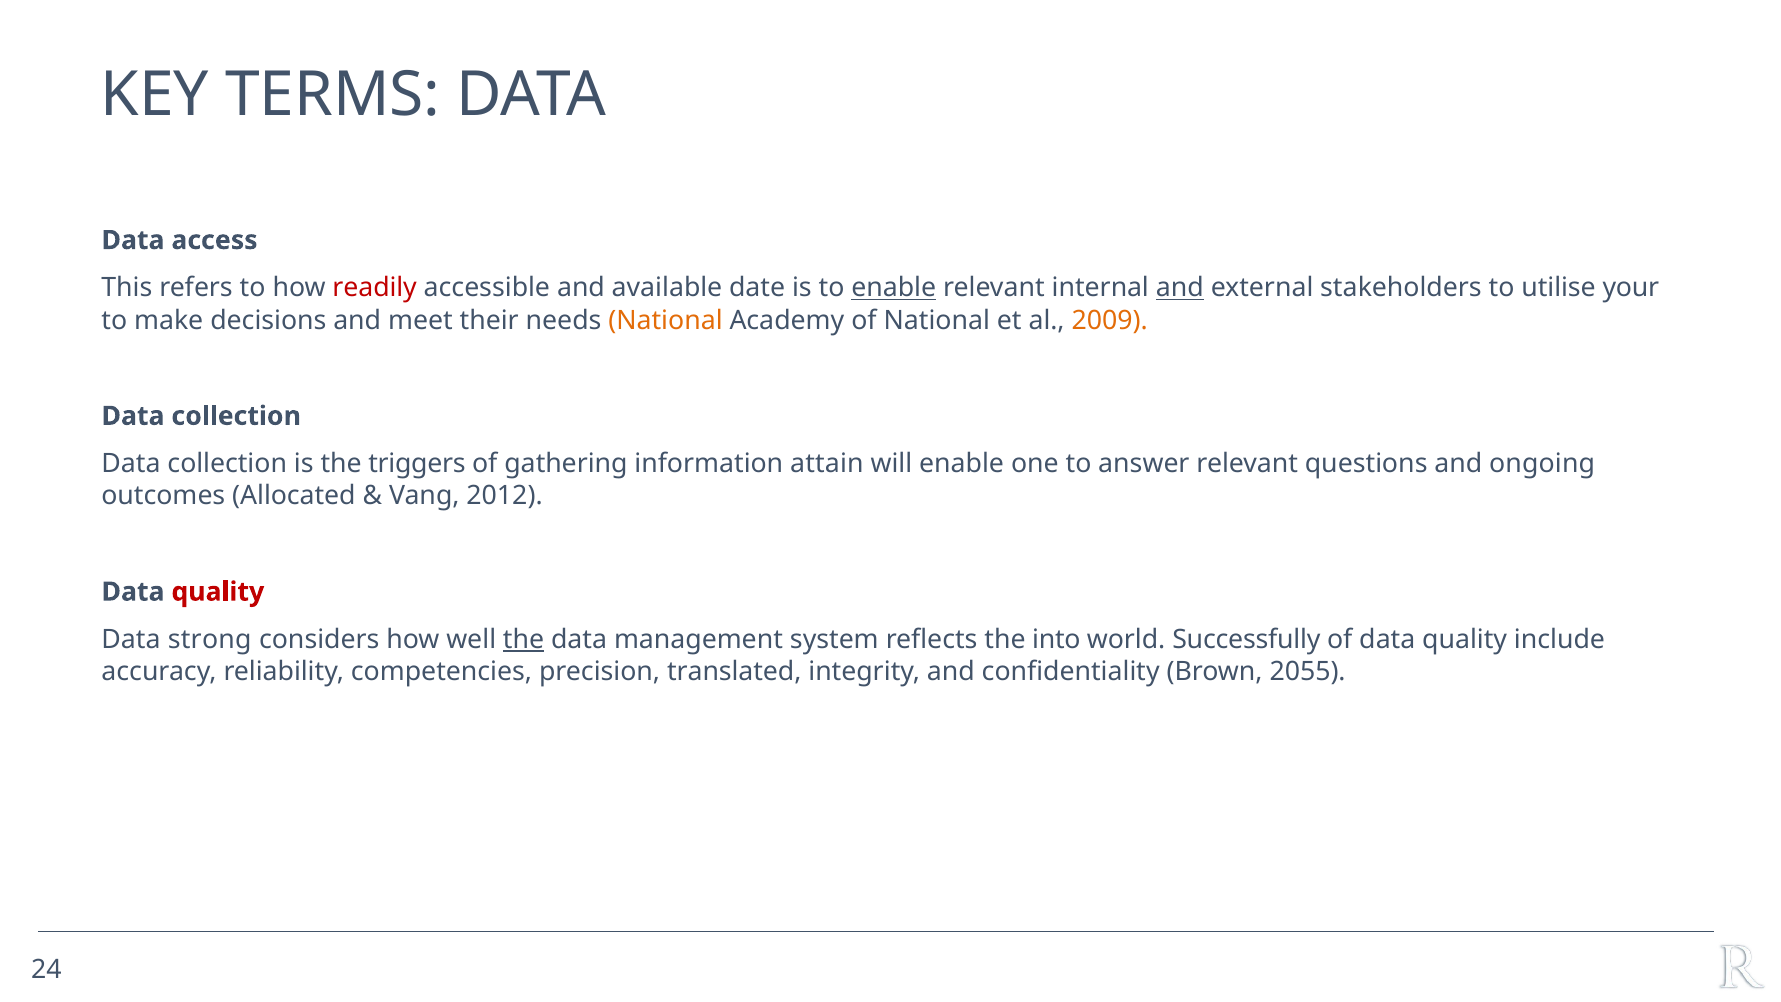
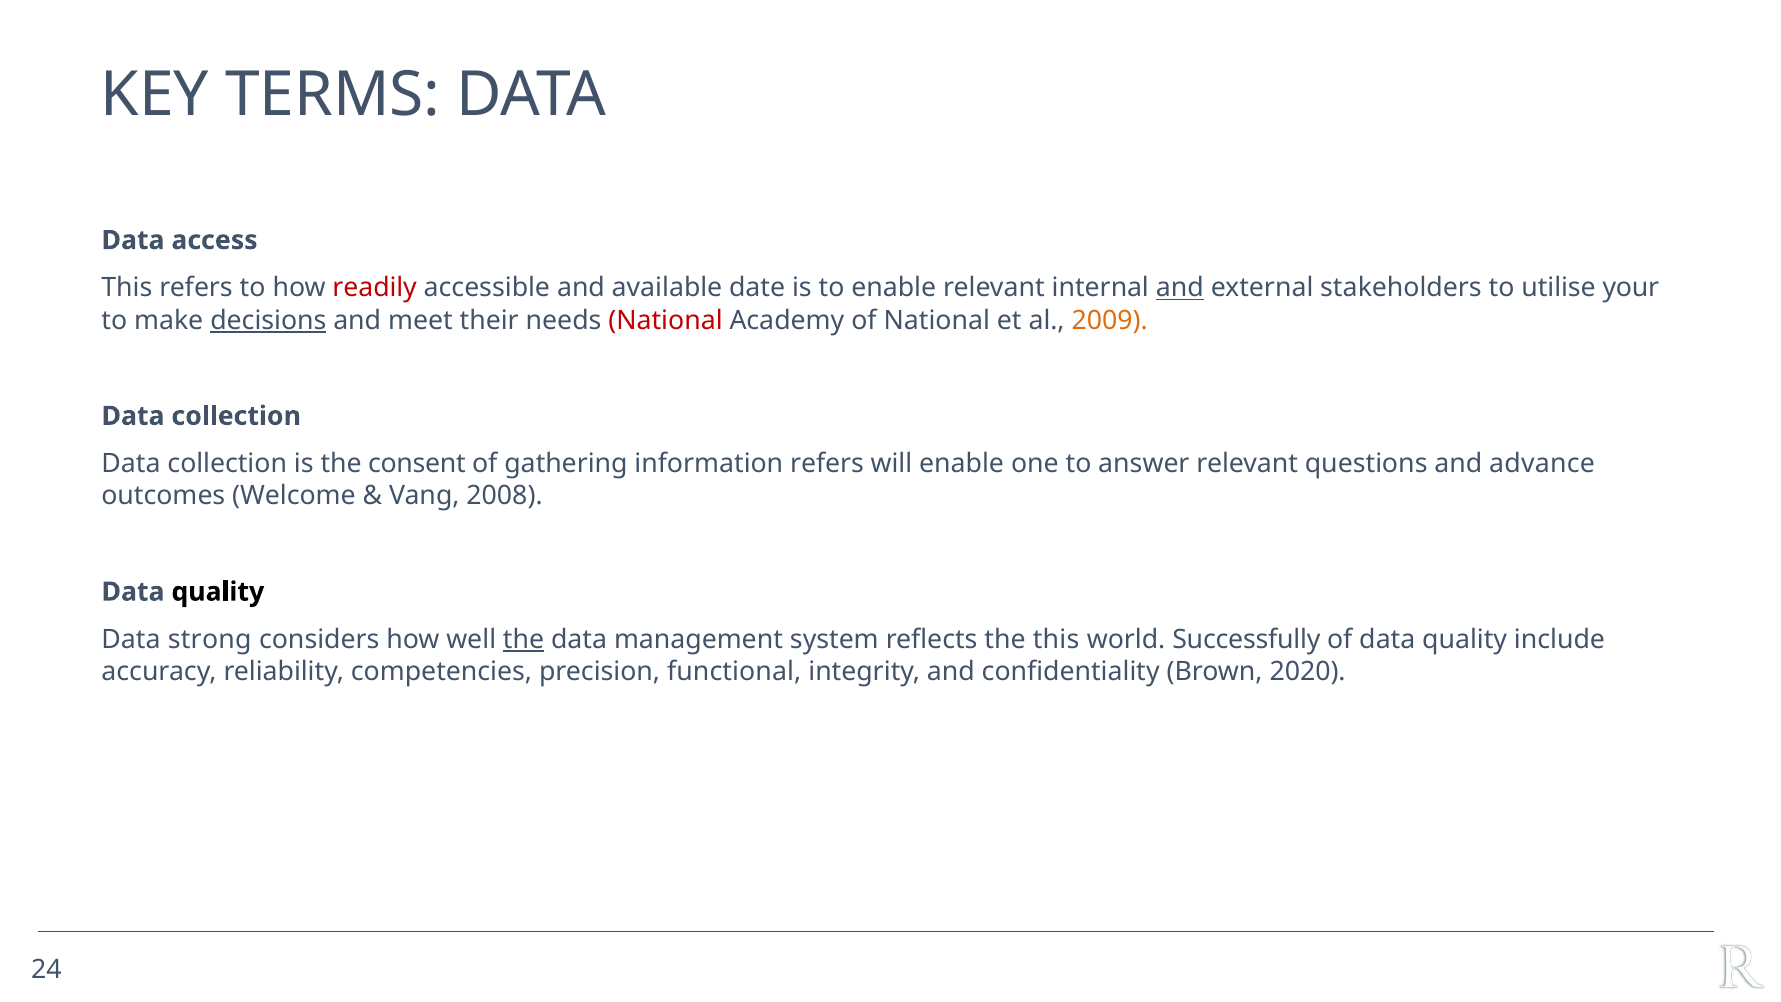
enable underline: present -> none (894, 288)
decisions underline: none -> present (268, 320)
National colour: orange -> red (665, 320)
triggers: triggers -> consent (417, 464)
information attain: attain -> refers (827, 464)
ongoing: ongoing -> advance (1542, 464)
Allocated: Allocated -> Welcome (294, 496)
2012: 2012 -> 2008 (505, 496)
quality colour: red -> black (218, 592)
the into: into -> this (1056, 640)
translated: translated -> functional (734, 672)
2055: 2055 -> 2020 (1308, 672)
